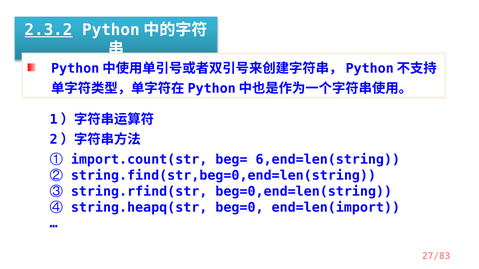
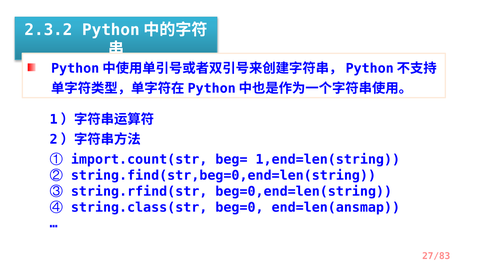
2.3.2 underline: present -> none (49, 30)
6,end=len(string: 6,end=len(string -> 1,end=len(string (328, 160)
string.heapq(str: string.heapq(str -> string.class(str (139, 208)
end=len(import: end=len(import -> end=len(ansmap (336, 208)
